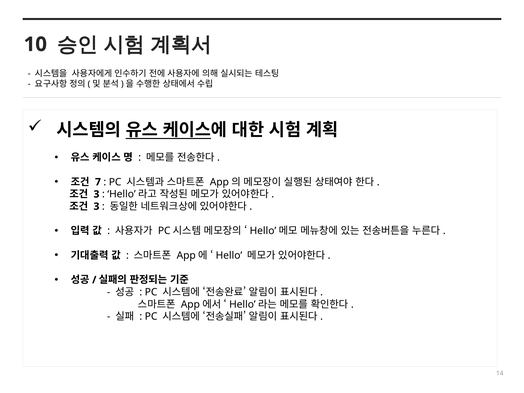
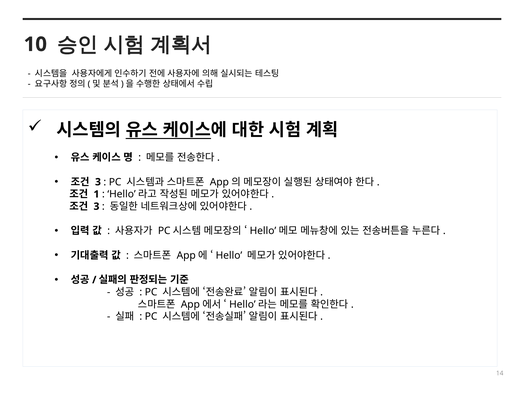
7: 7 -> 3 (98, 182)
3: 3 -> 1 (96, 194)
